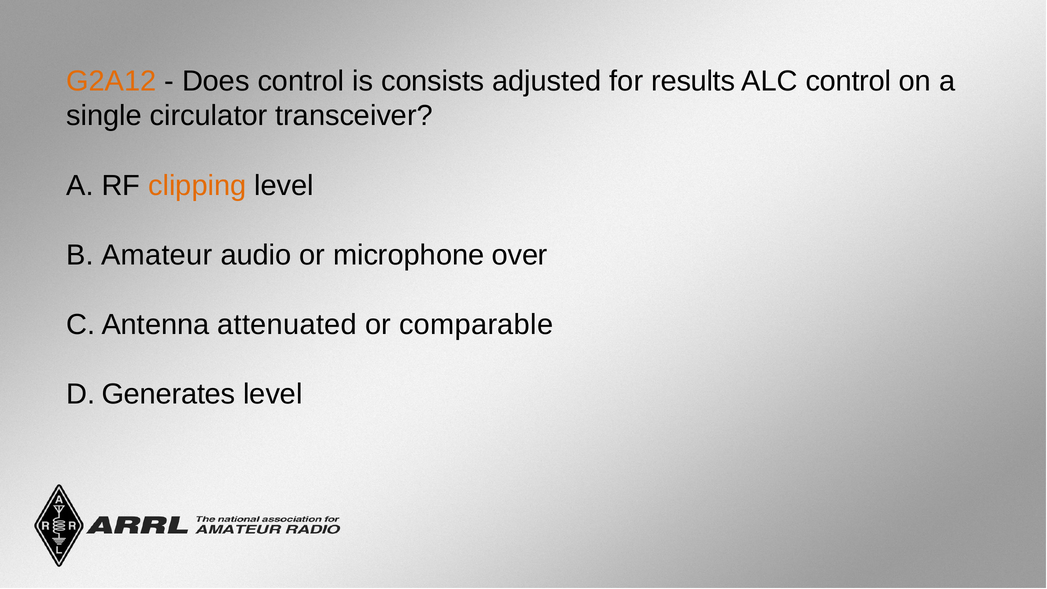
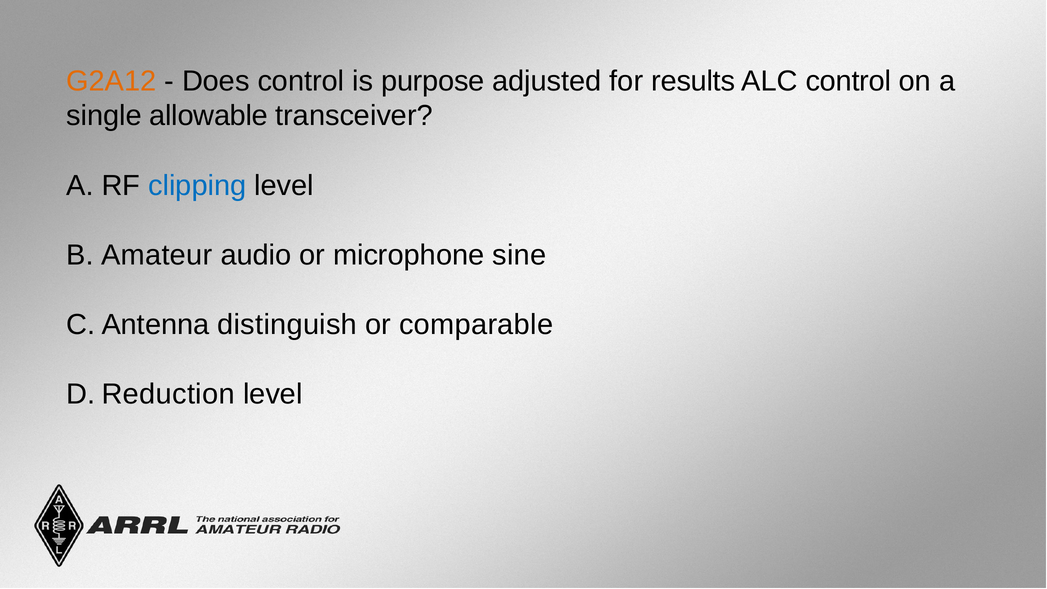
consists: consists -> purpose (433, 81)
circulator: circulator -> allowable (209, 116)
clipping colour: orange -> blue (197, 186)
over: over -> sine (519, 255)
attenuated: attenuated -> distinguish (287, 325)
Generates: Generates -> Reduction (168, 394)
